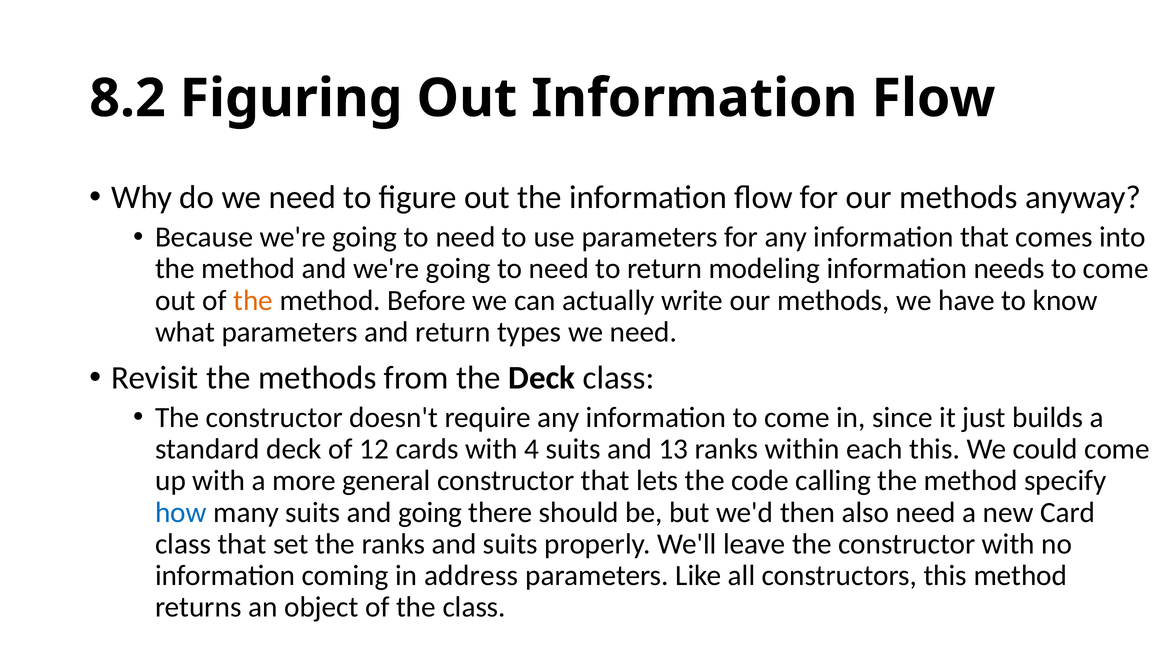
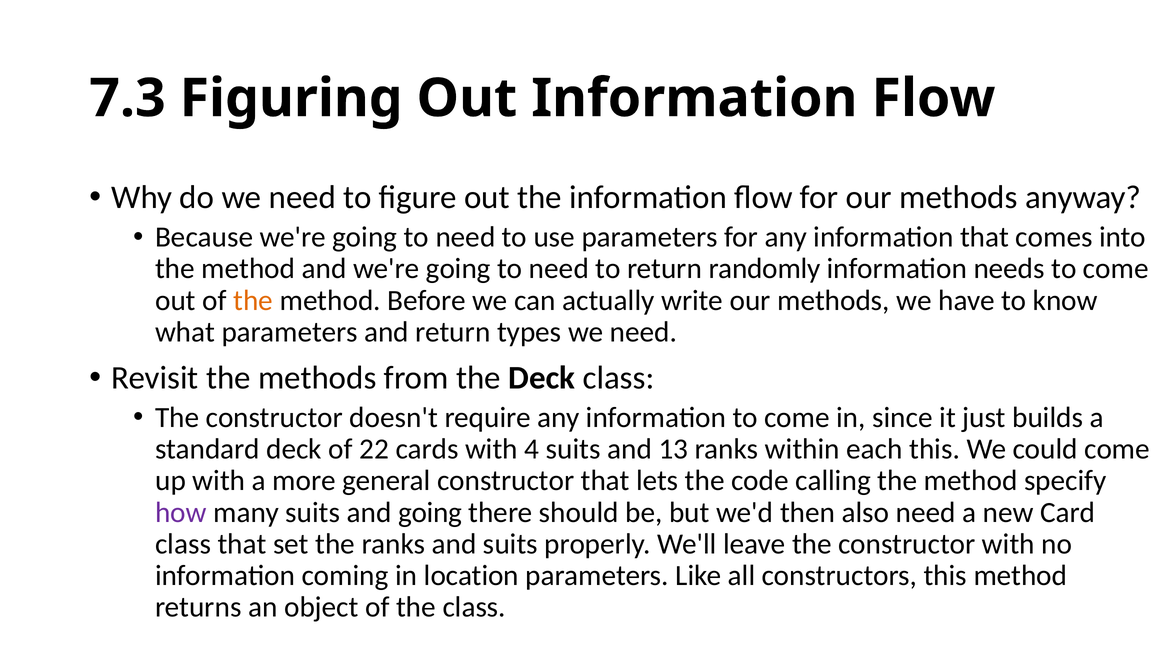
8.2: 8.2 -> 7.3 (127, 98)
modeling: modeling -> randomly (764, 269)
12: 12 -> 22 (374, 449)
how colour: blue -> purple (181, 512)
address: address -> location (471, 575)
